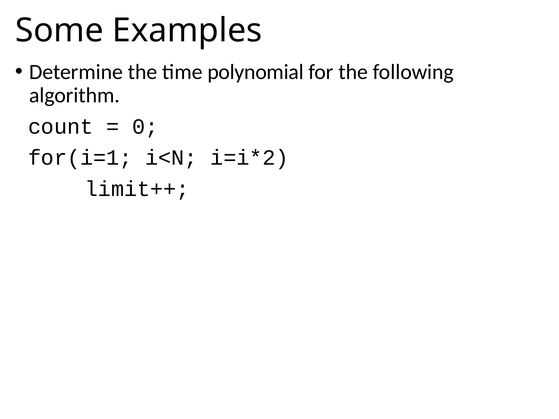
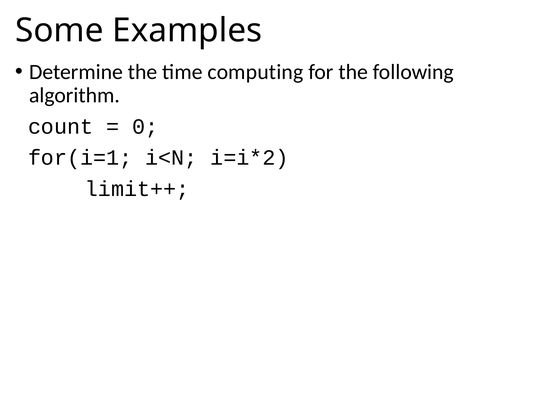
polynomial: polynomial -> computing (255, 72)
